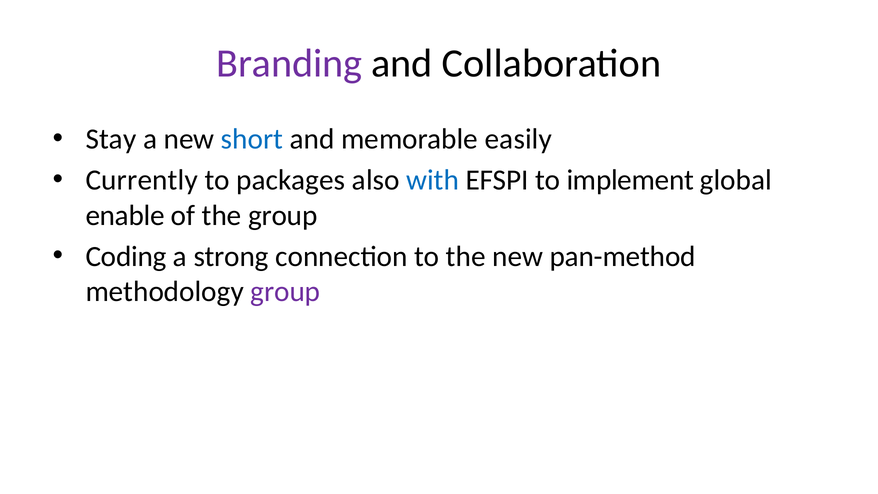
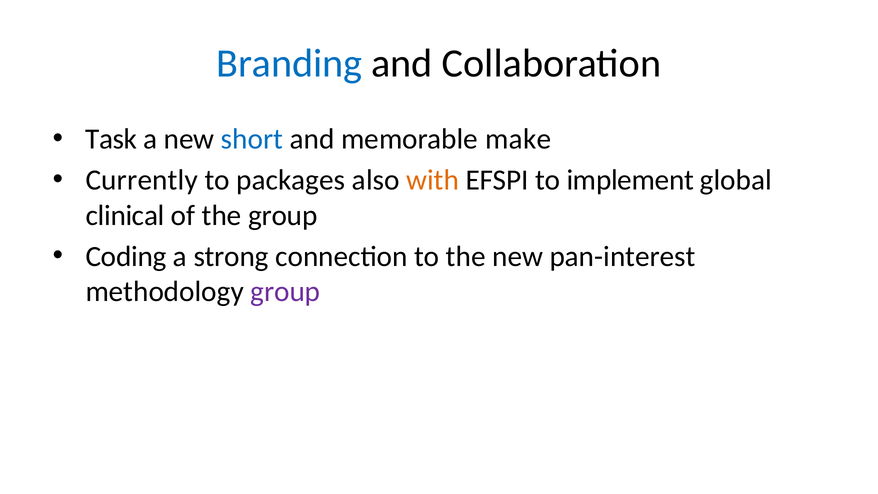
Branding colour: purple -> blue (289, 64)
Stay: Stay -> Task (111, 139)
easily: easily -> make (518, 139)
with colour: blue -> orange (432, 180)
enable: enable -> clinical (125, 215)
pan-method: pan-method -> pan-interest (623, 256)
